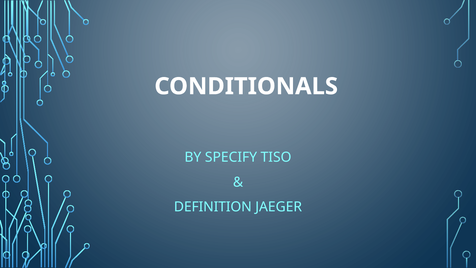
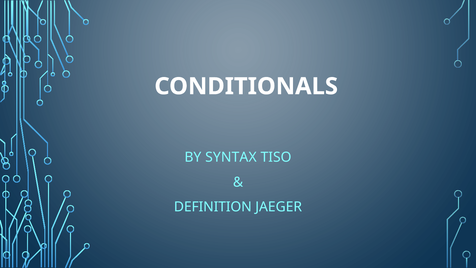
SPECIFY: SPECIFY -> SYNTAX (231, 157)
